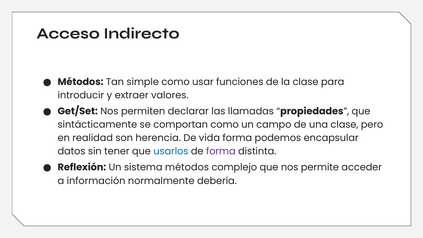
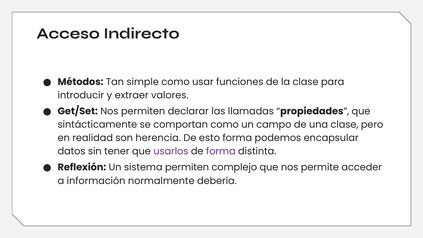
vida: vida -> esto (209, 138)
usarlos colour: blue -> purple (171, 151)
sistema métodos: métodos -> permiten (187, 167)
